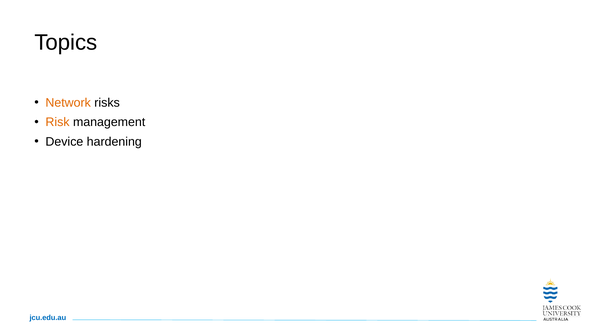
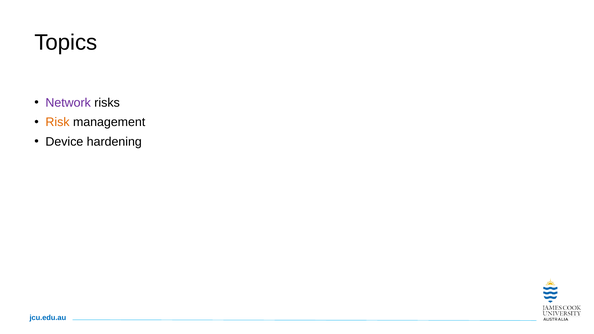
Network colour: orange -> purple (68, 103)
